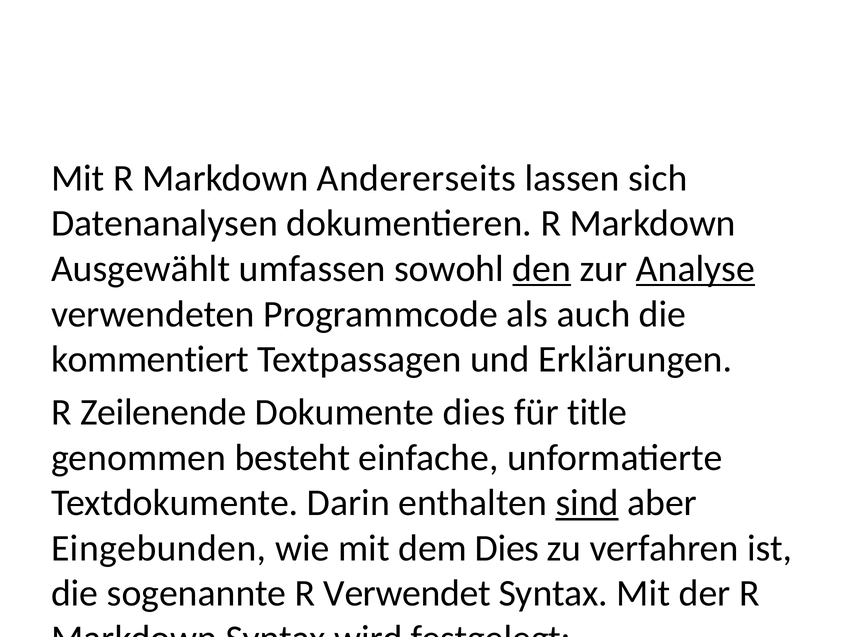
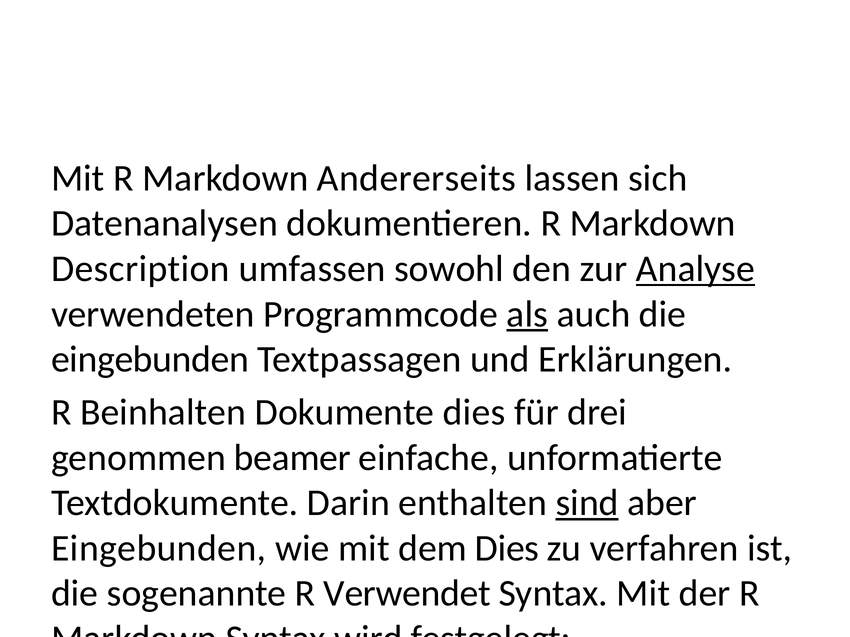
Ausgewählt: Ausgewählt -> Description (140, 269)
den underline: present -> none (542, 269)
als underline: none -> present (527, 314)
kommentiert: kommentiert -> eingebunden (150, 360)
Zeilenende: Zeilenende -> Beinhalten (163, 413)
title: title -> drei (597, 413)
besteht: besteht -> beamer (292, 458)
